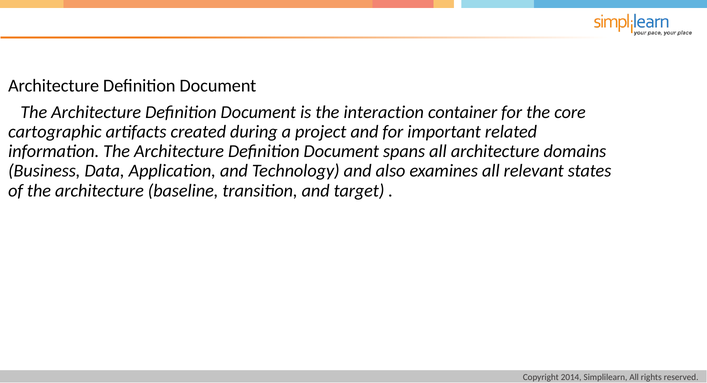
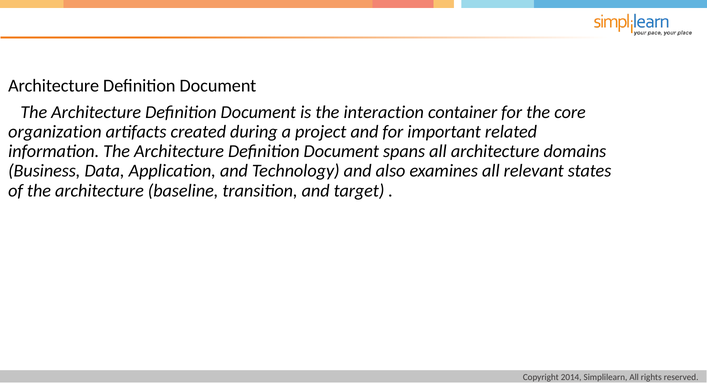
cartographic: cartographic -> organization (55, 132)
